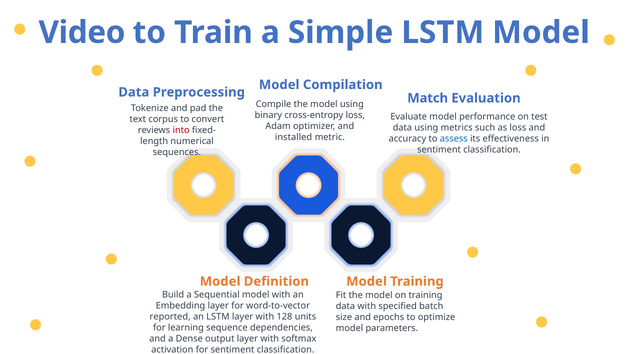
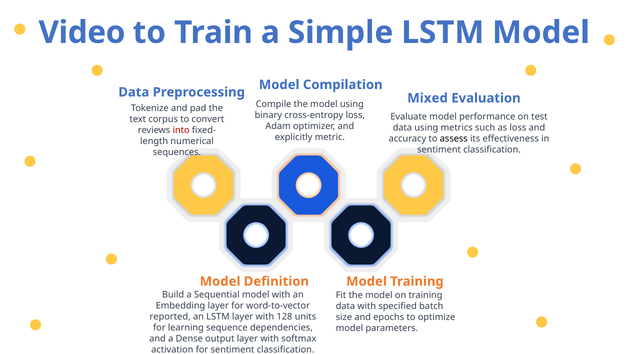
Match: Match -> Mixed (428, 98)
installed: installed -> explicitly (294, 137)
assess colour: blue -> black (454, 139)
